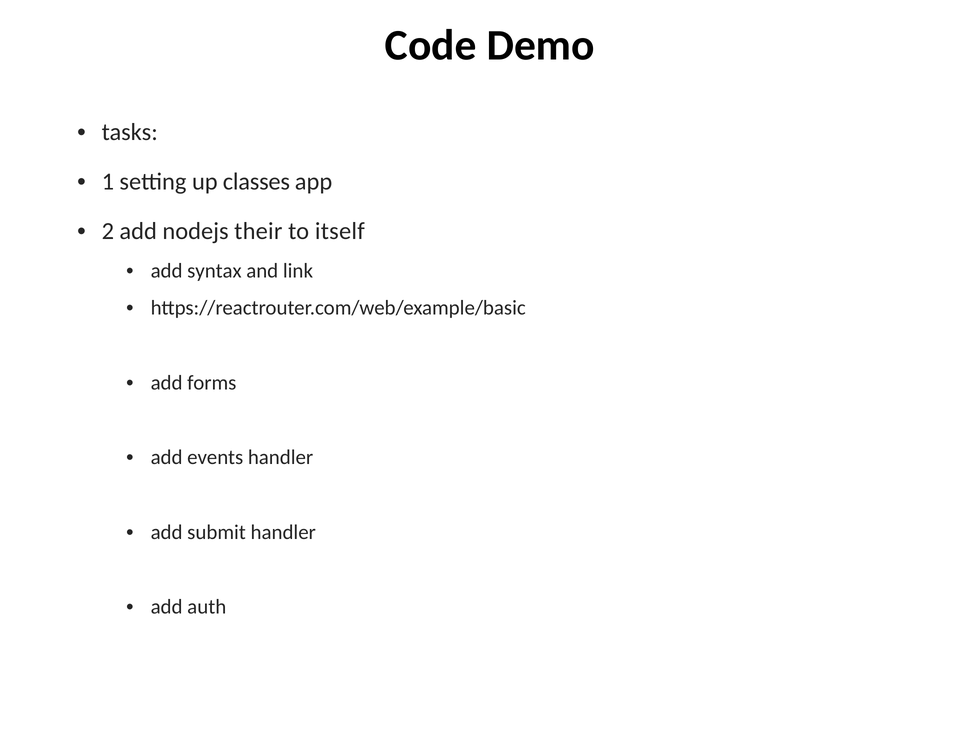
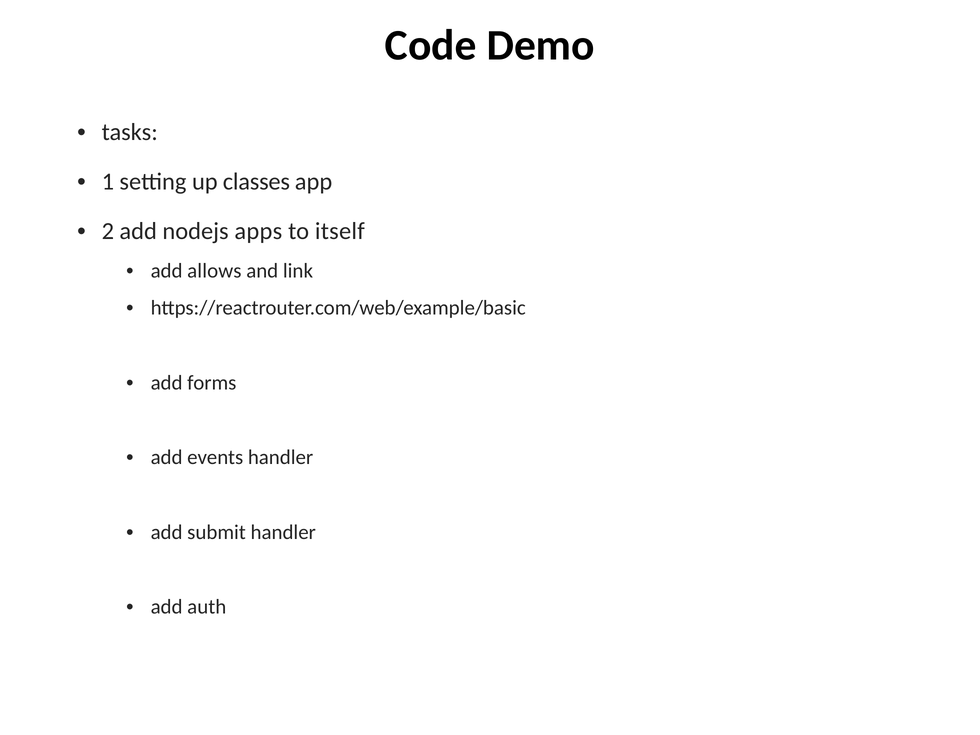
their: their -> apps (258, 231)
syntax: syntax -> allows (214, 271)
